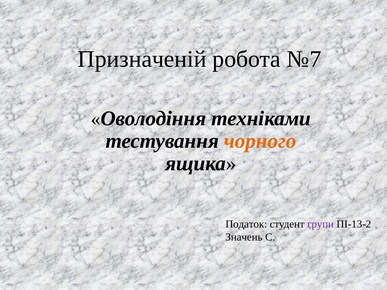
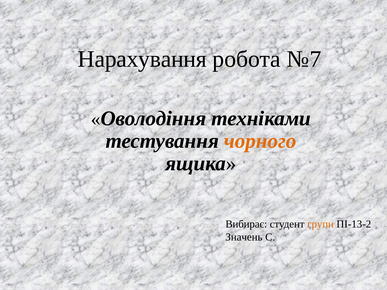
Призначеній: Призначеній -> Нарахування (142, 59)
Податок: Податок -> Вибирає (246, 224)
групи colour: purple -> orange (321, 224)
